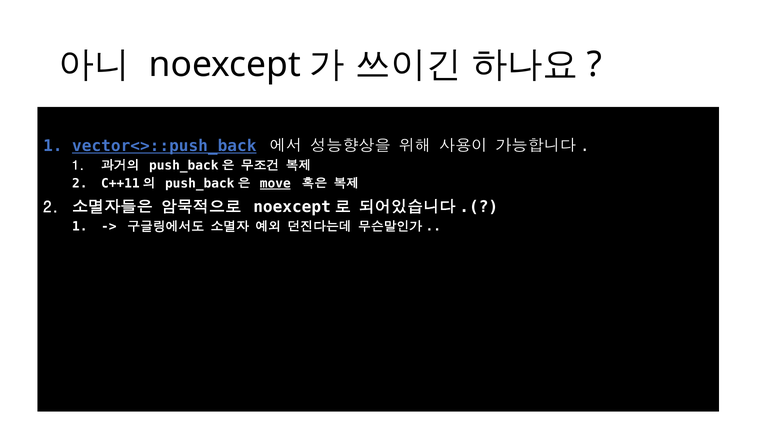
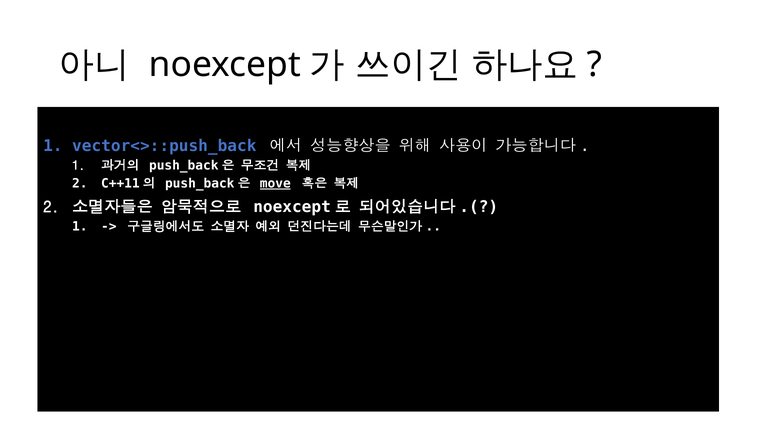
vector<>::push_back underline: present -> none (164, 146)
